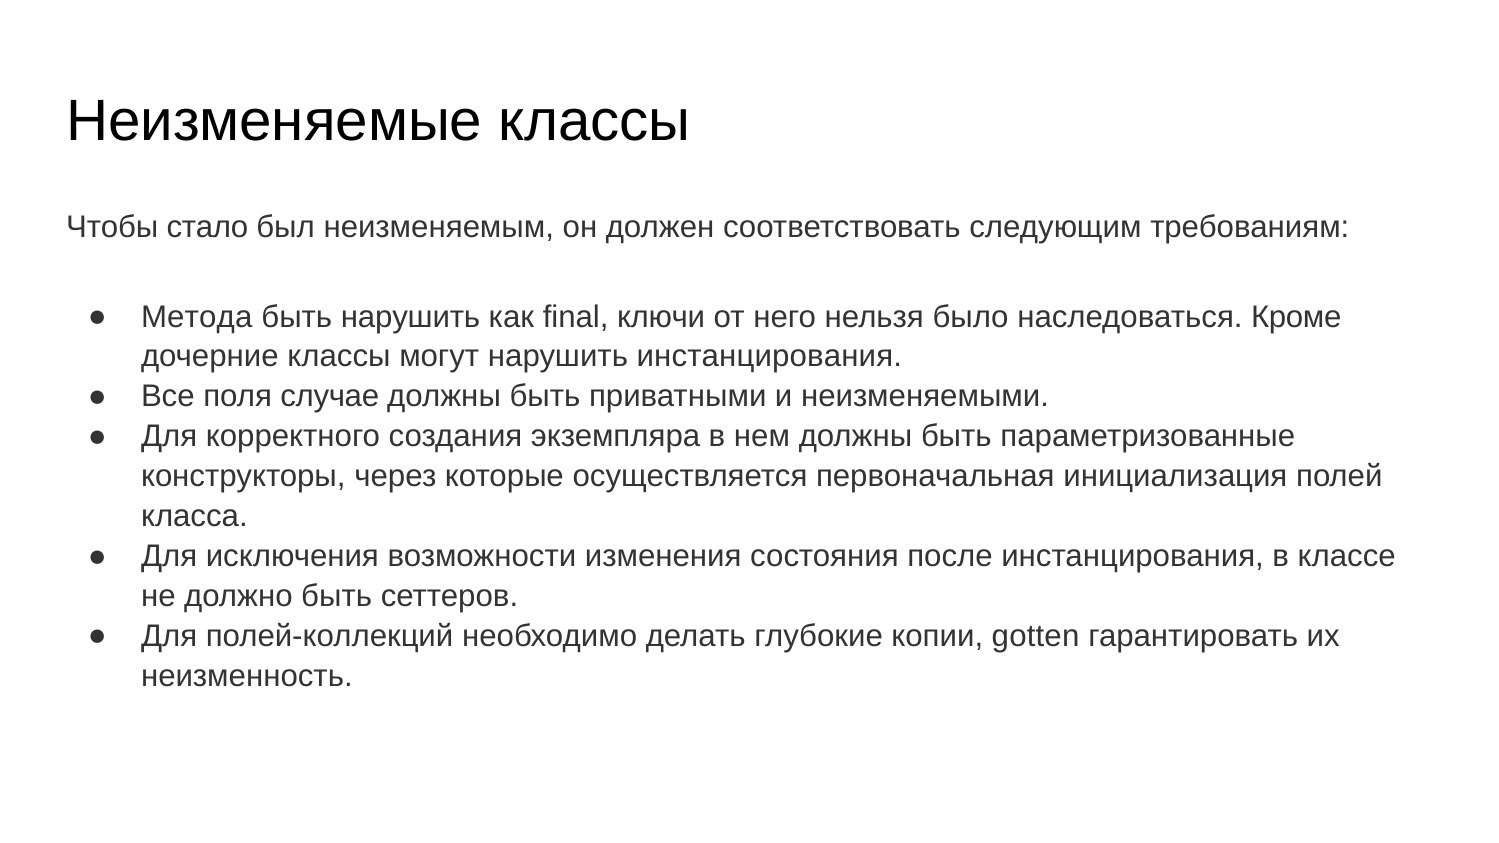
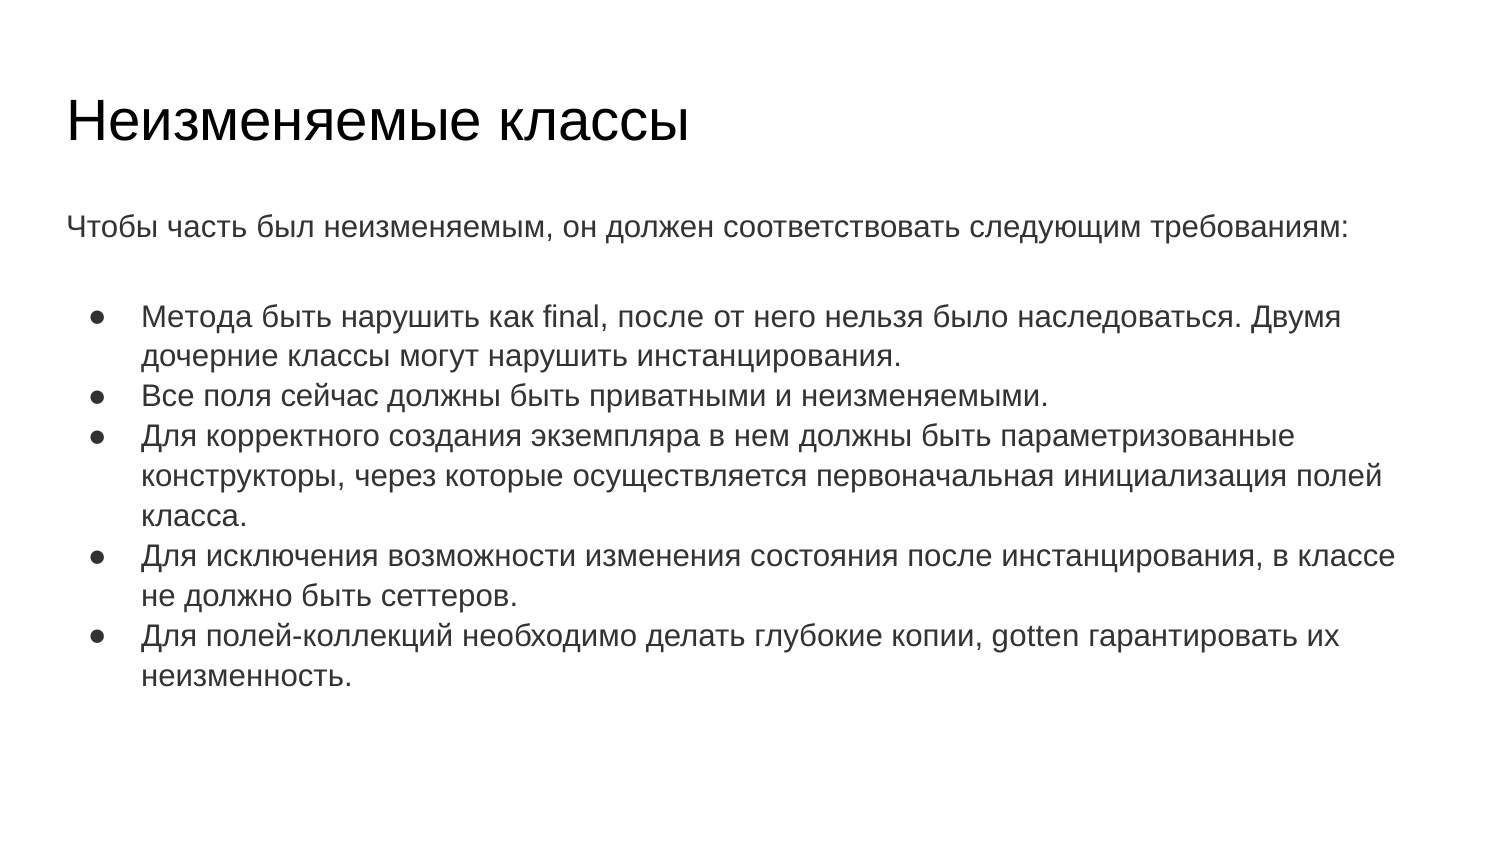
стало: стало -> часть (207, 227)
final ключи: ключи -> после (661, 317)
Кроме: Кроме -> Двумя (1296, 317)
случае: случае -> сейчас (330, 397)
